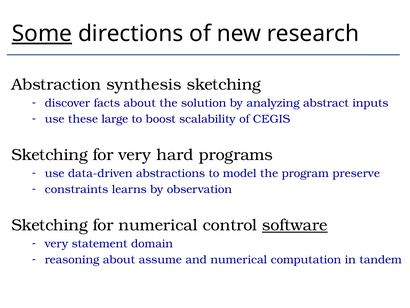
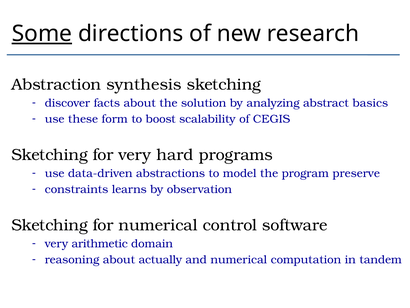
inputs: inputs -> basics (370, 103)
large: large -> form (115, 119)
software underline: present -> none (295, 225)
statement: statement -> arithmetic (100, 243)
assume: assume -> actually (160, 259)
